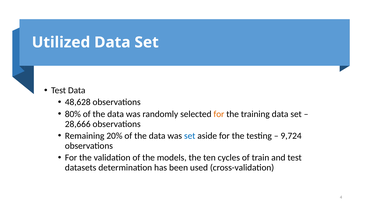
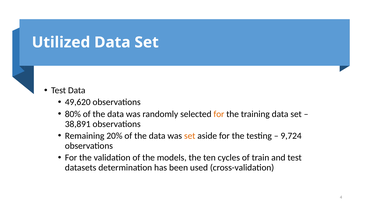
48,628: 48,628 -> 49,620 (78, 102)
28,666: 28,666 -> 38,891 (78, 124)
set colour: blue -> orange (190, 136)
